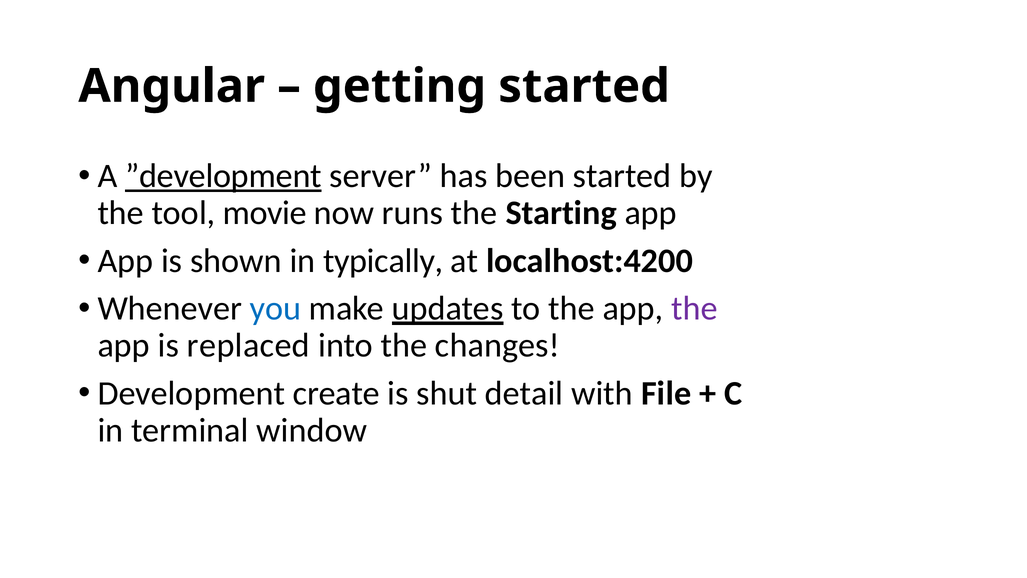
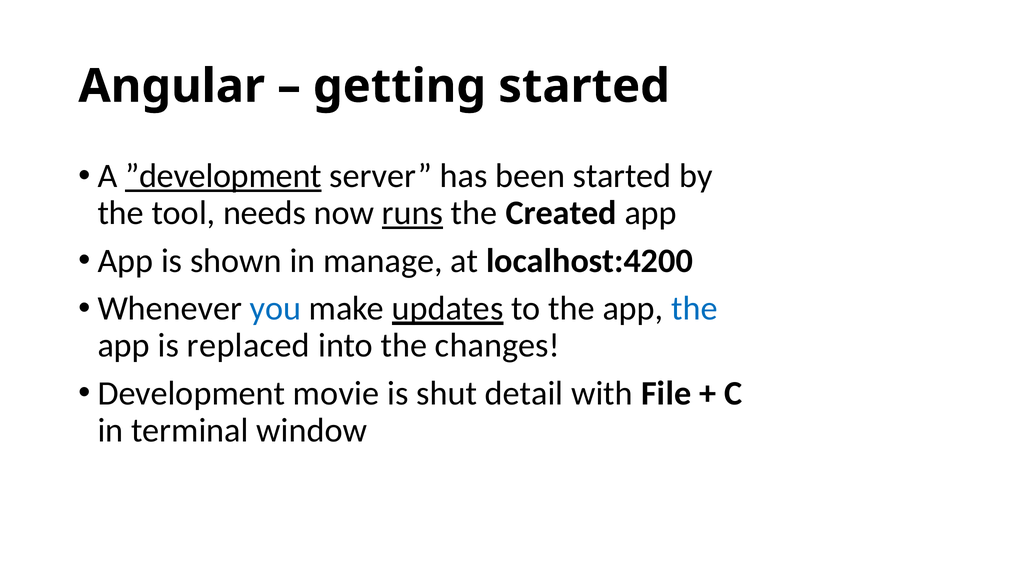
movie: movie -> needs (265, 213)
runs underline: none -> present (412, 213)
Starting: Starting -> Created (561, 213)
typically: typically -> manage (383, 261)
the colour: purple -> blue (694, 308)
create: create -> movie (336, 393)
